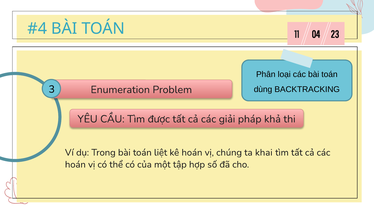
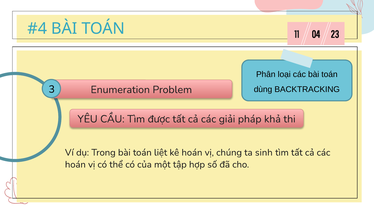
khai: khai -> sinh (264, 153)
